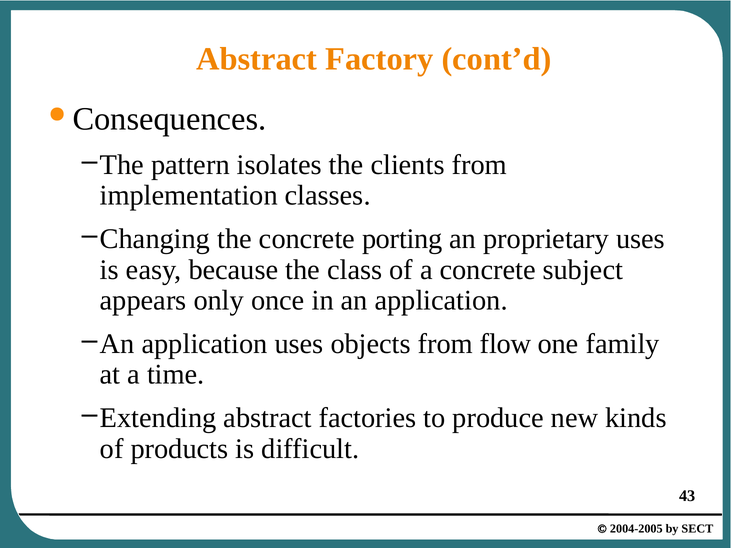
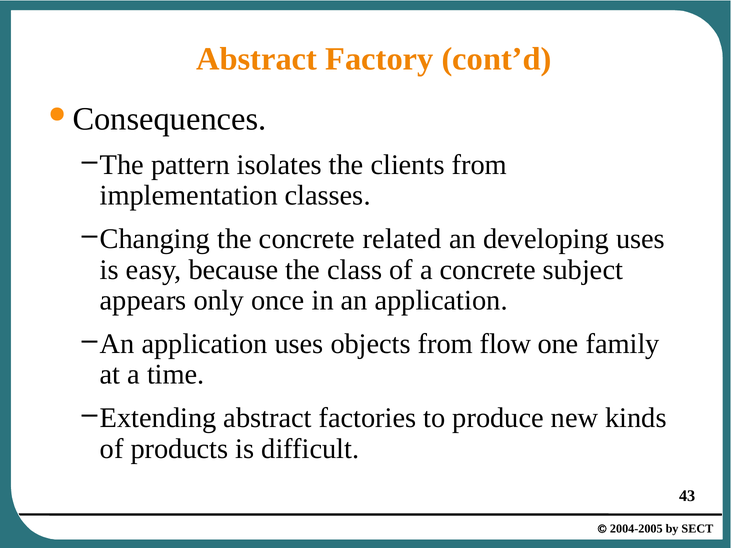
porting: porting -> related (402, 239)
proprietary: proprietary -> developing (546, 239)
